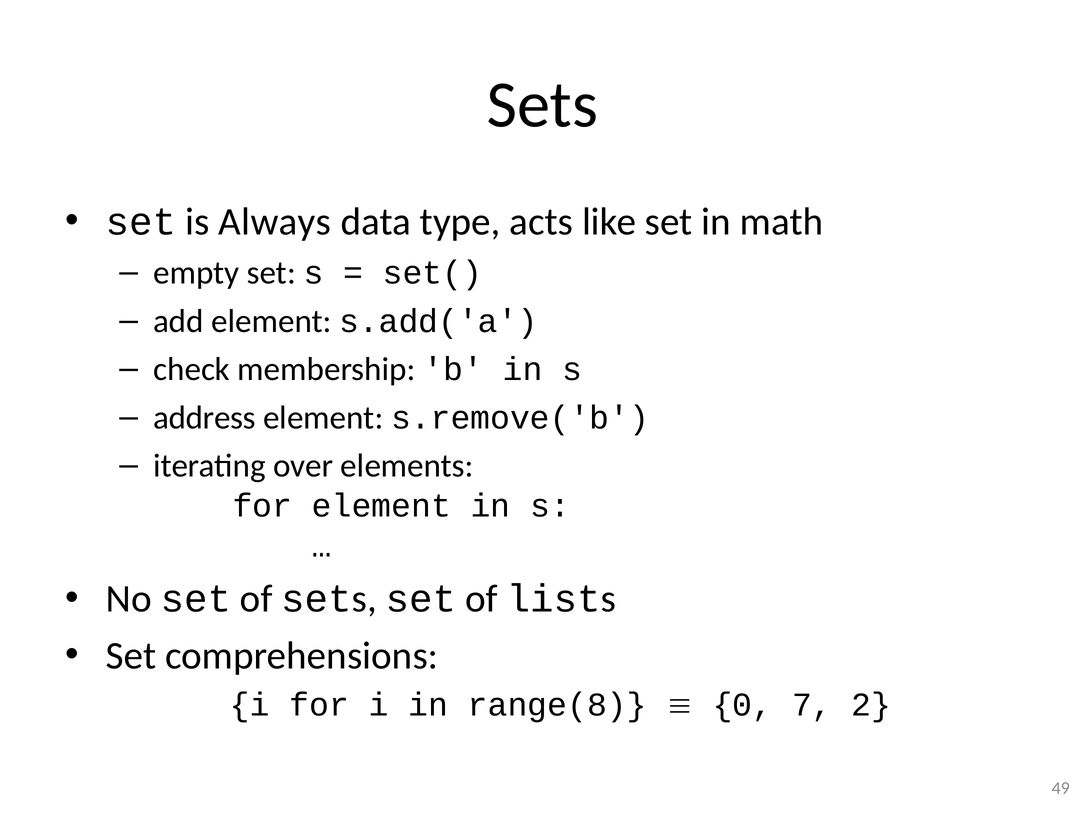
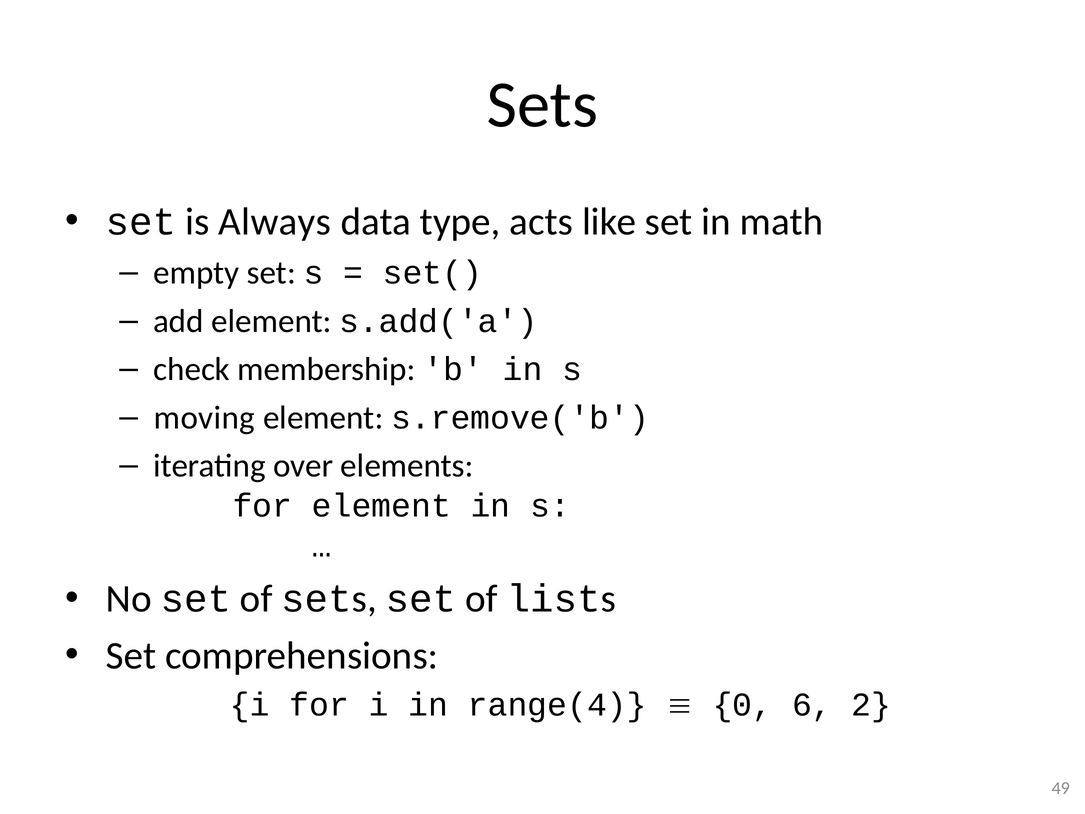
address: address -> moving (204, 418)
range(8: range(8 -> range(4 (557, 704)
7: 7 -> 6 (812, 704)
